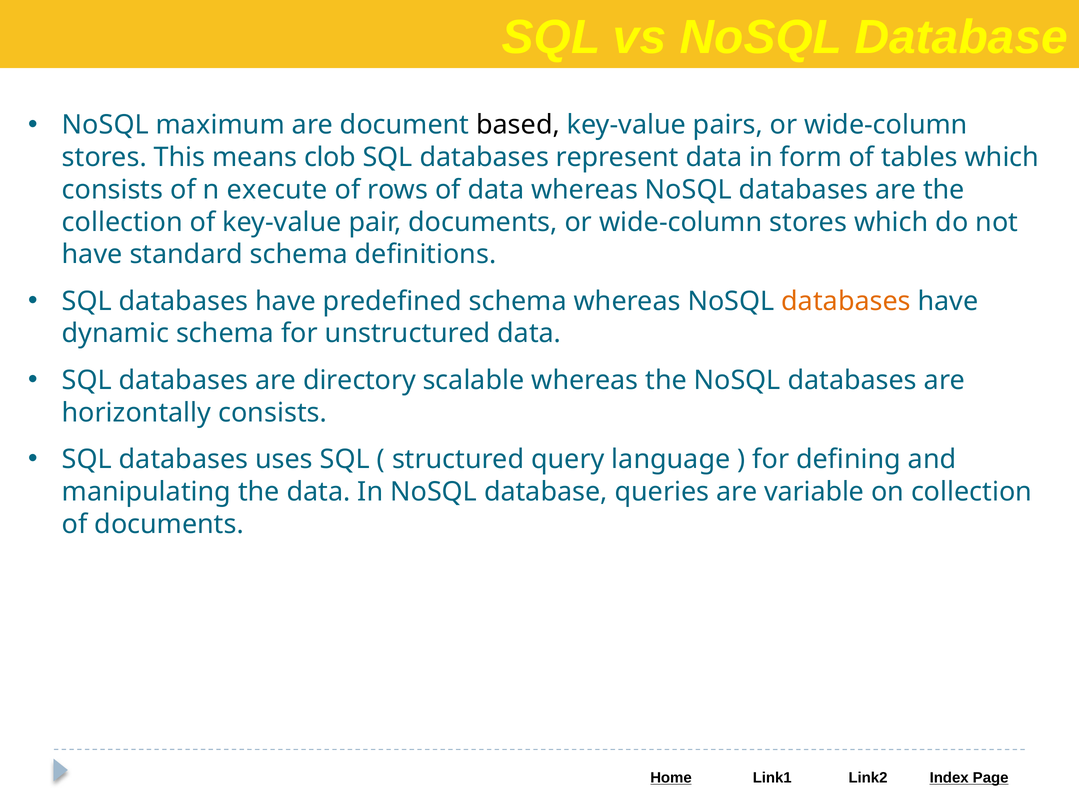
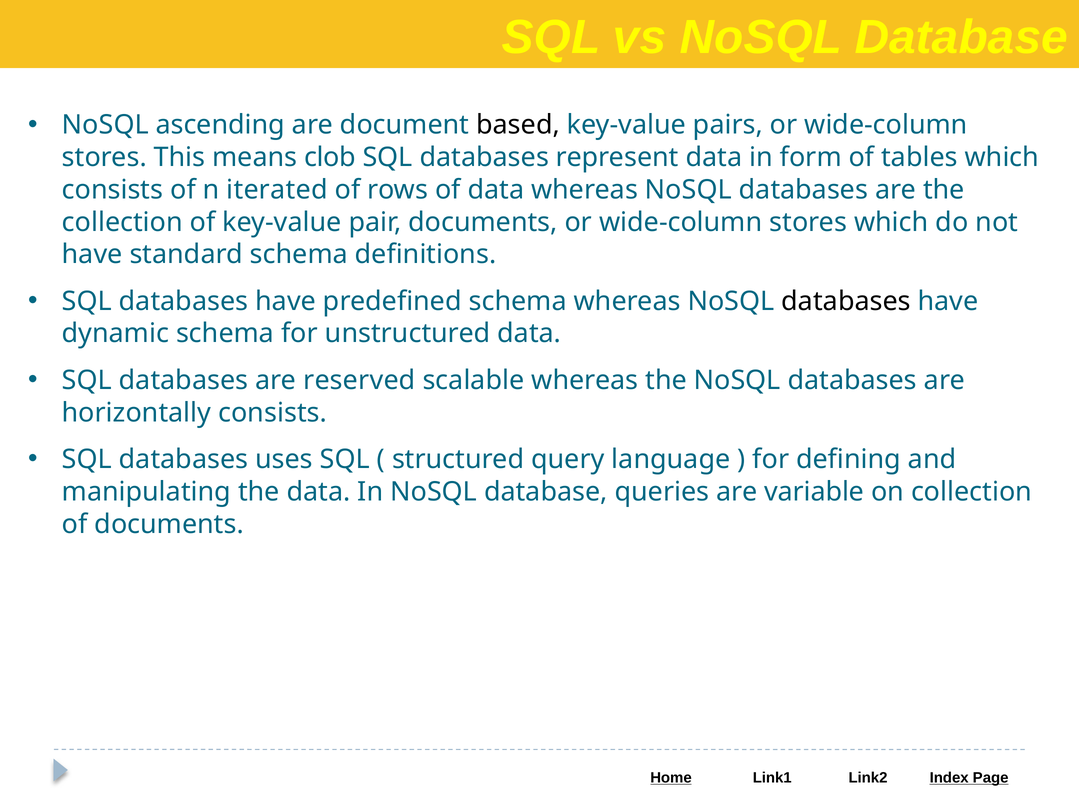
maximum: maximum -> ascending (220, 125)
execute: execute -> iterated (277, 190)
databases colour: orange -> black (846, 301)
directory: directory -> reserved (359, 380)
